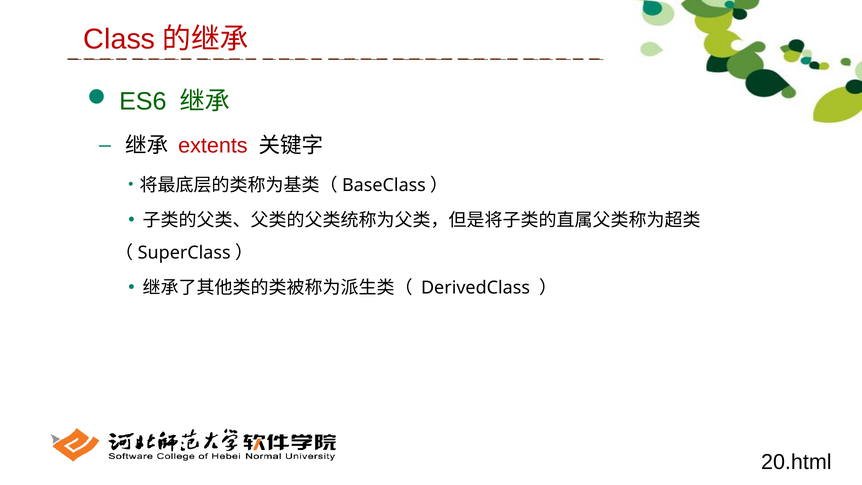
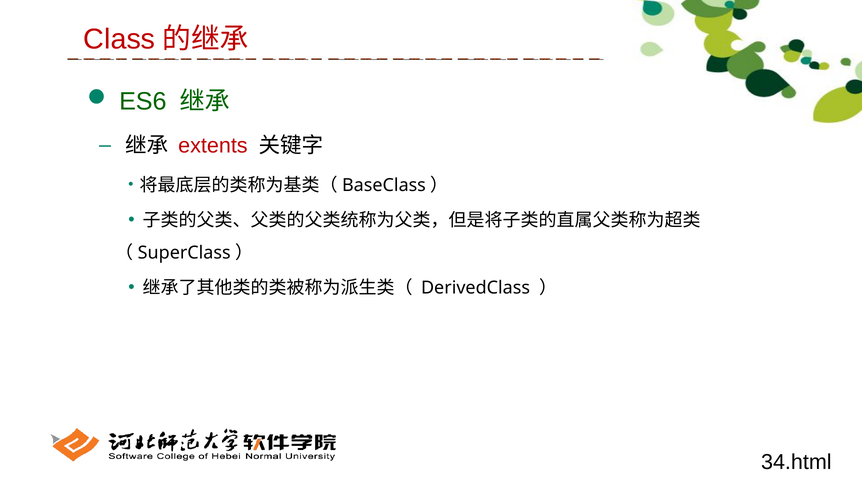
20.html: 20.html -> 34.html (796, 462)
